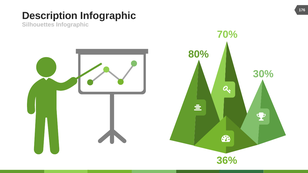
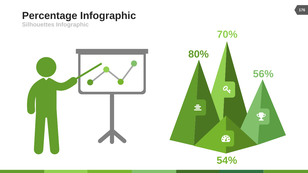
Description: Description -> Percentage (50, 16)
30%: 30% -> 56% (263, 74)
36%: 36% -> 54% (227, 161)
